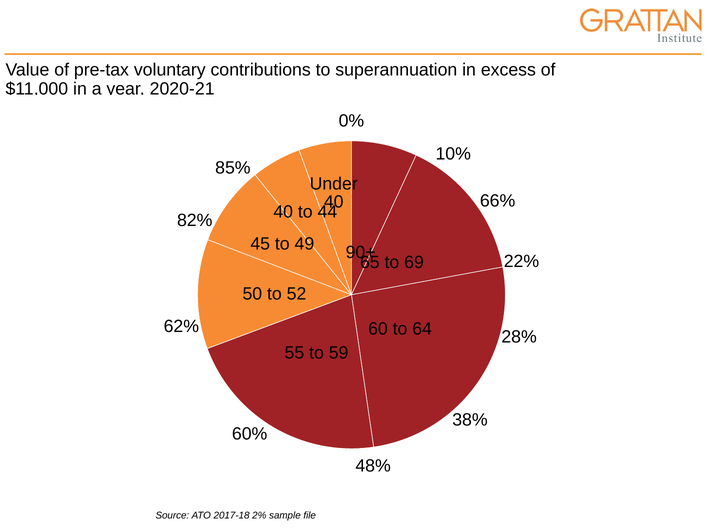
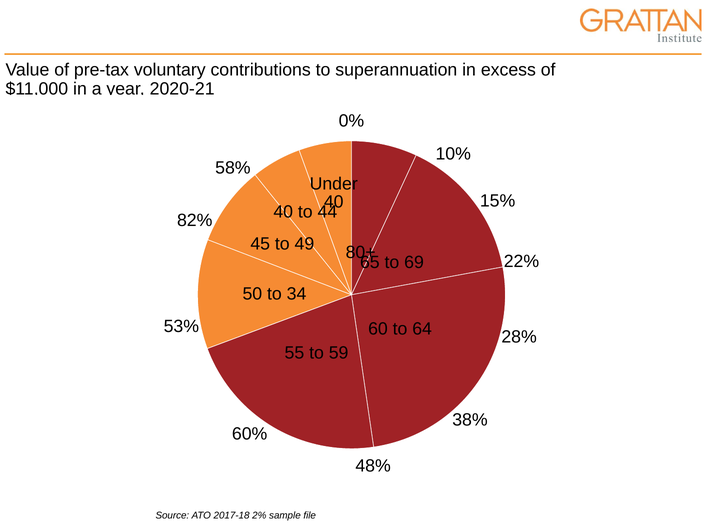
85%: 85% -> 58% (233, 168)
66%: 66% -> 15% (498, 201)
90+: 90+ -> 80+ (361, 252)
52: 52 -> 34 (297, 294)
62%: 62% -> 53% (181, 326)
